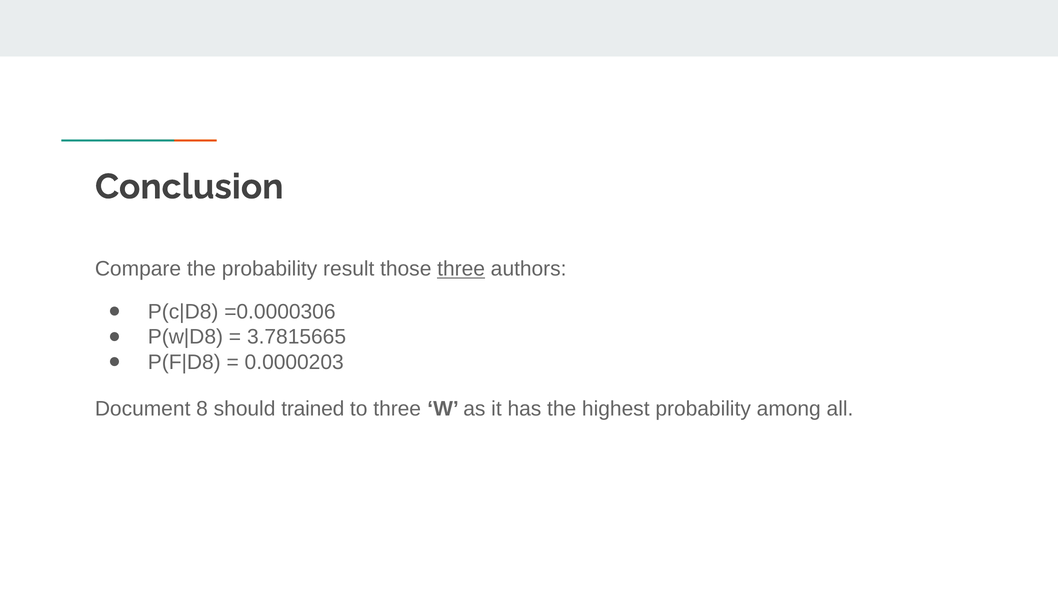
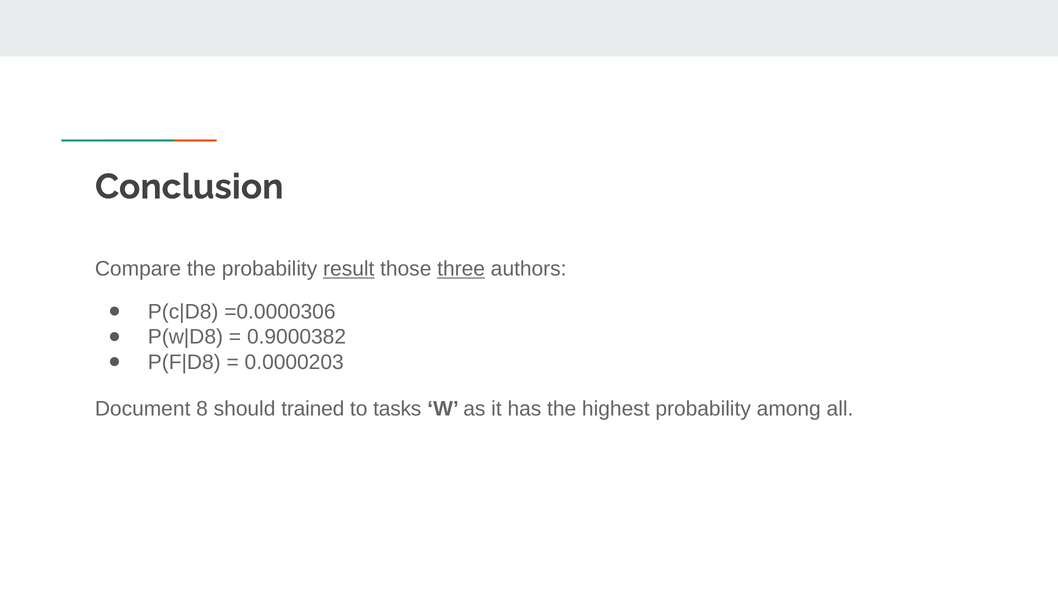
result underline: none -> present (349, 269)
3.7815665: 3.7815665 -> 0.9000382 (297, 337)
to three: three -> tasks (397, 409)
